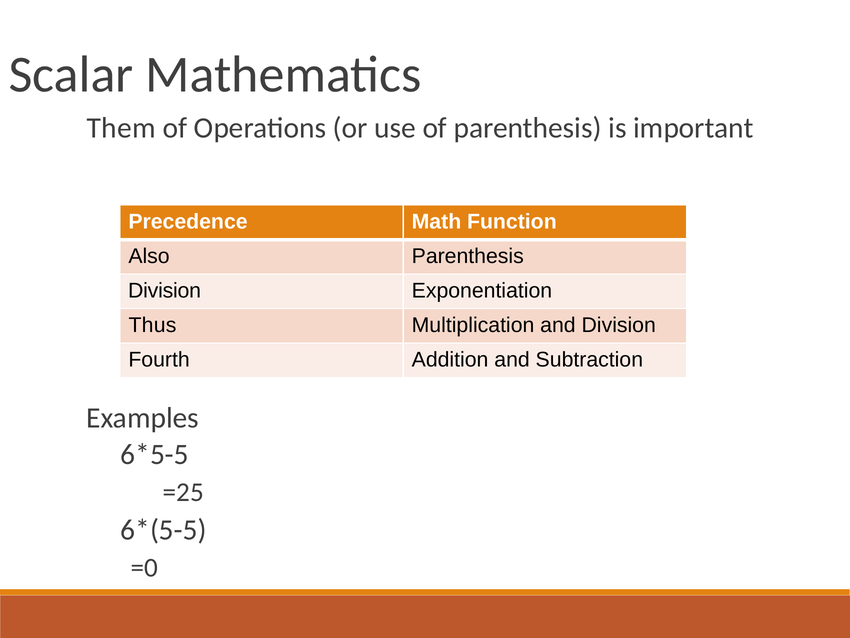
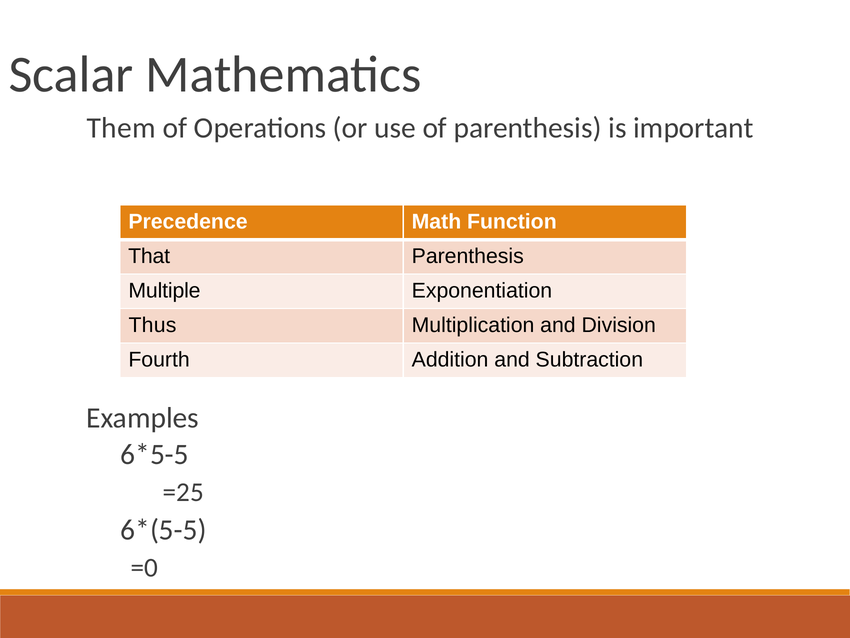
Also: Also -> That (149, 256)
Division: Division -> Multiple (164, 291)
